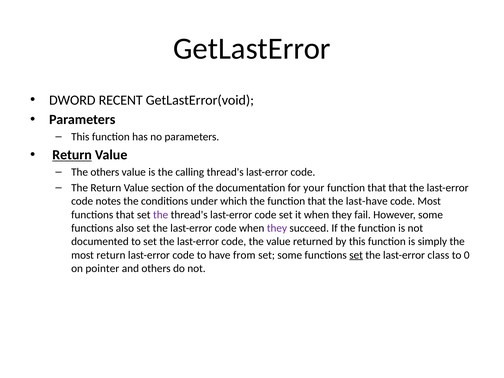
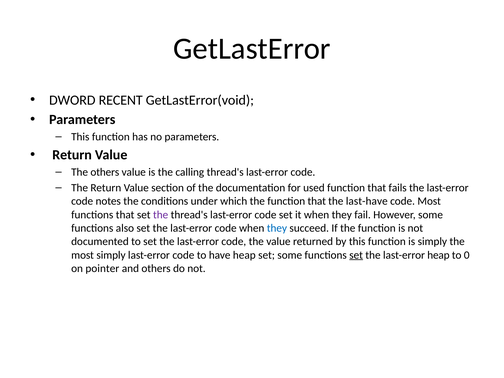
Return underline: present -> none (72, 155)
your: your -> used (314, 188)
that that: that -> fails (398, 188)
they colour: purple -> blue (277, 228)
most return: return -> simply (111, 255)
have from: from -> heap (244, 255)
last-error class: class -> heap (438, 255)
